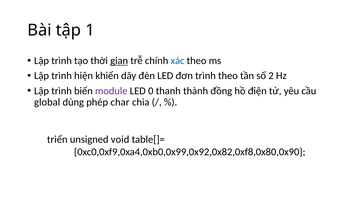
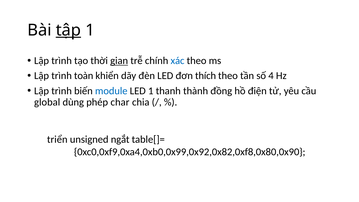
tập underline: none -> present (68, 30)
hiện: hiện -> toàn (84, 76)
đơn trình: trình -> thích (206, 76)
2: 2 -> 4 (271, 76)
module colour: purple -> blue (111, 91)
LED 0: 0 -> 1 (151, 91)
void: void -> ngắt (120, 139)
